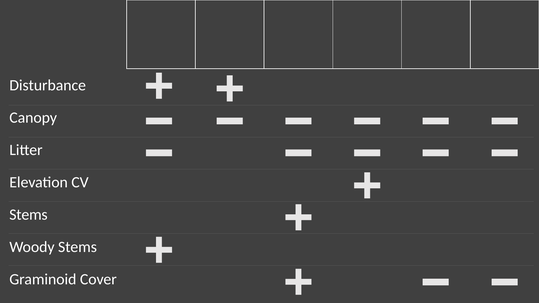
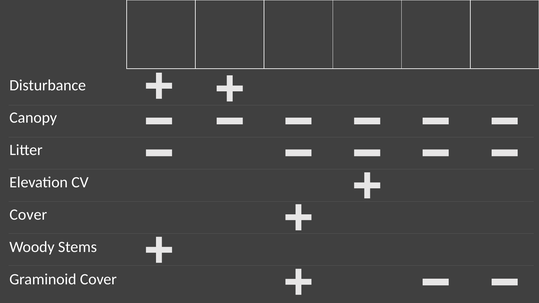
Stems: Stems -> Cover (28, 215)
